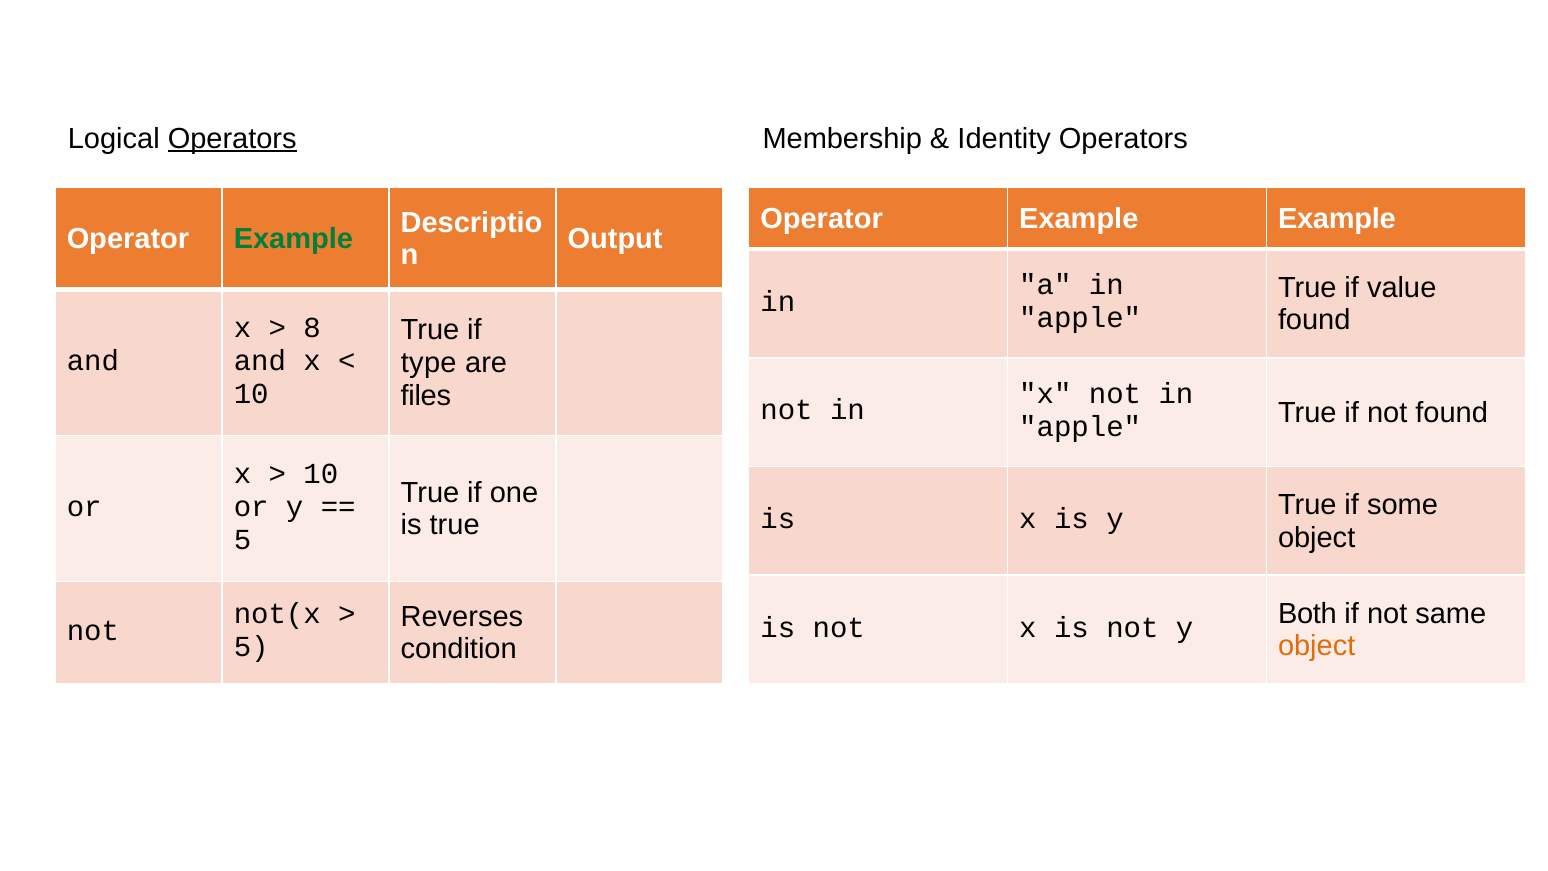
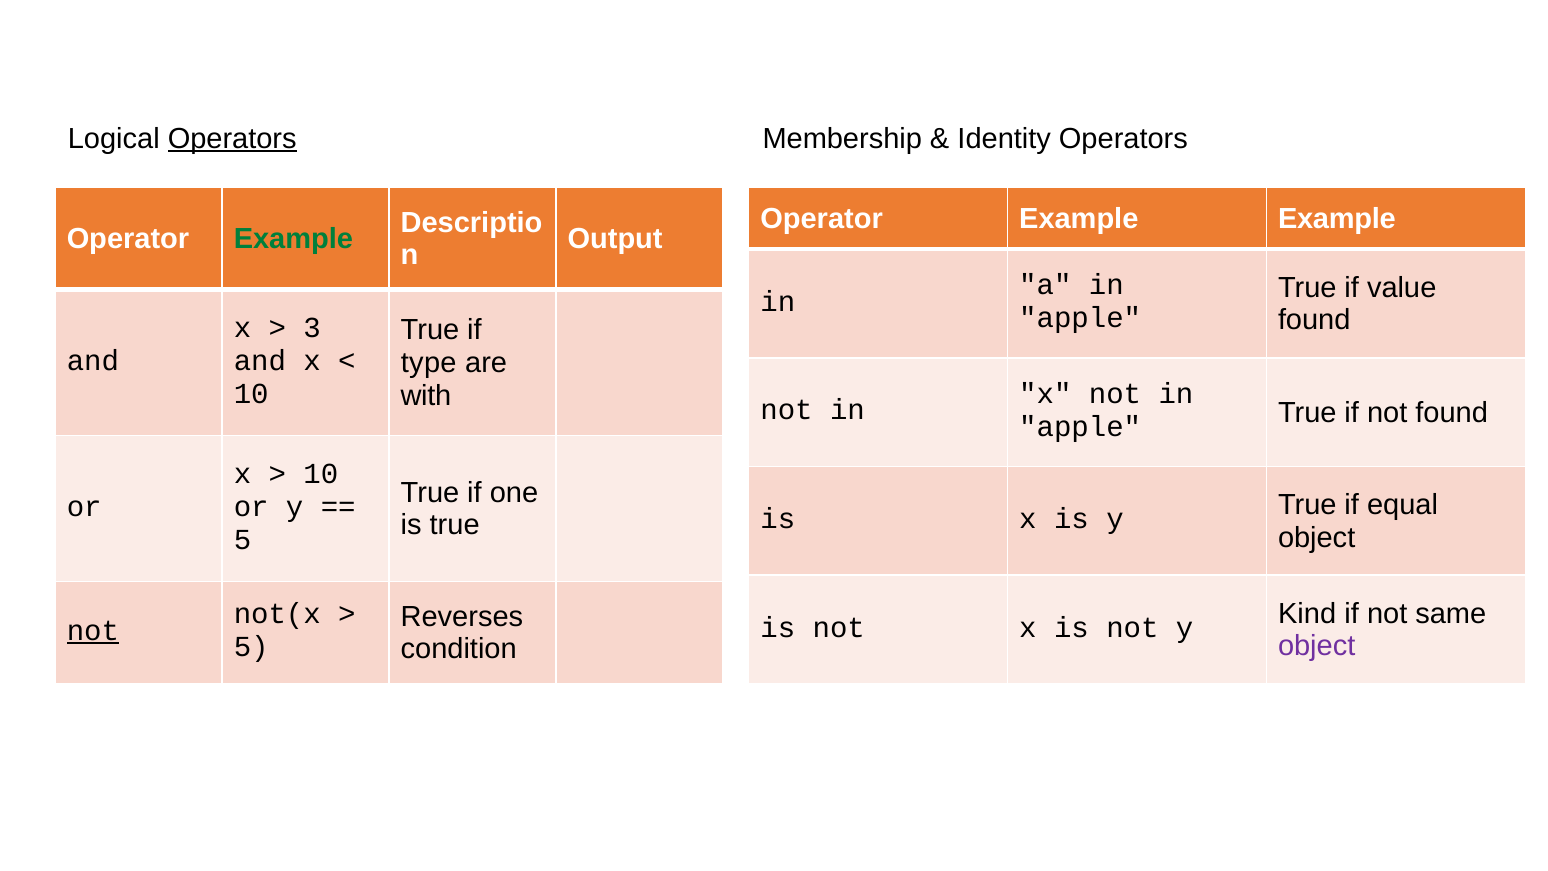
8: 8 -> 3 (312, 328)
files: files -> with (426, 395)
some: some -> equal (1403, 505)
Both: Both -> Kind (1307, 613)
not underline: none -> present (93, 631)
object colour: orange -> purple (1317, 646)
